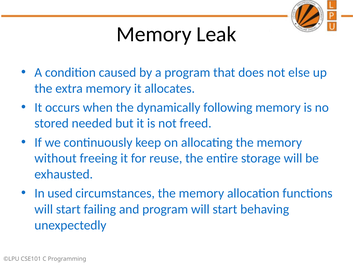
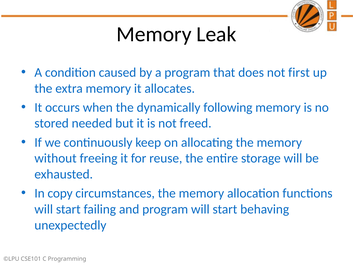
else: else -> first (299, 72)
used: used -> copy (60, 193)
